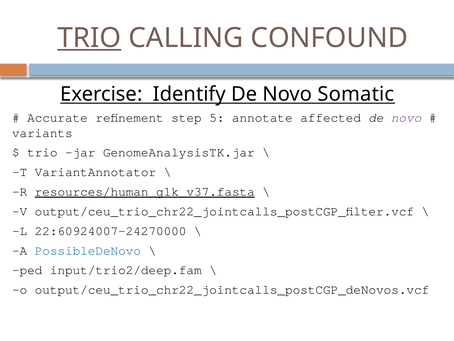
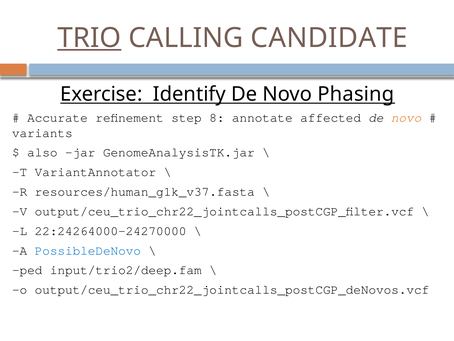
CONFOUND: CONFOUND -> CANDIDATE (329, 38)
Somatic: Somatic -> Phasing (356, 94)
5: 5 -> 8 (217, 118)
novo colour: purple -> orange (406, 118)
trio: trio -> also (42, 152)
resources/human_g1k_v37.fasta underline: present -> none (145, 191)
22:60924007-24270000: 22:60924007-24270000 -> 22:24264000-24270000 (111, 231)
